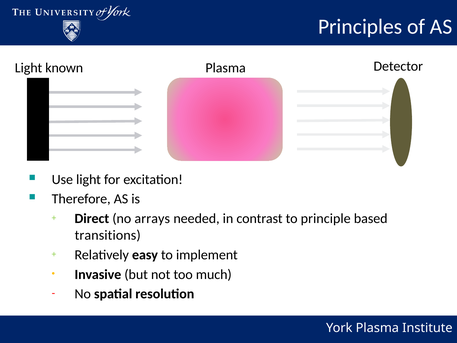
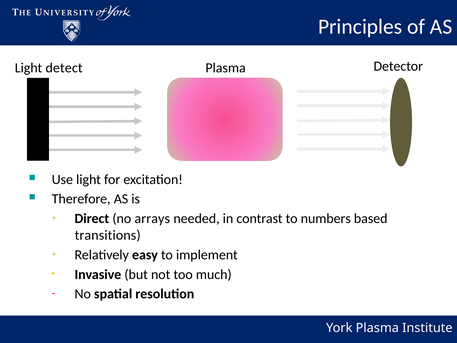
known: known -> detect (64, 68)
principle: principle -> numbers (326, 218)
